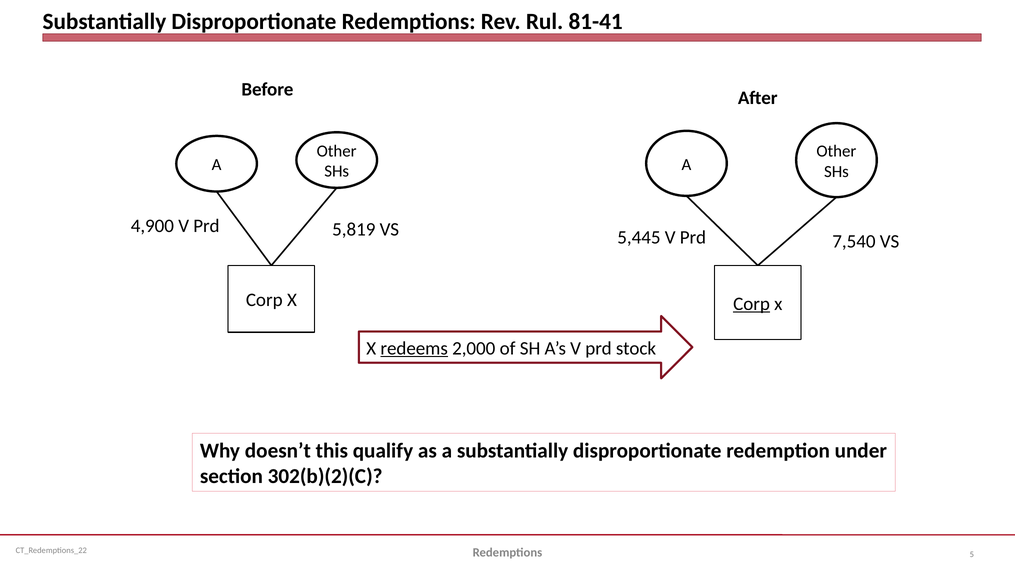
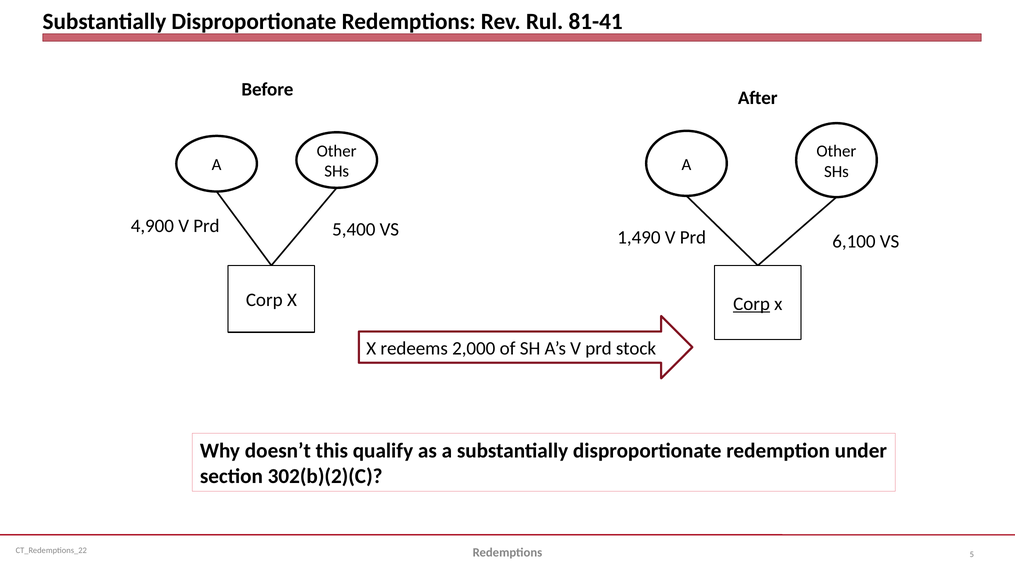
5,819: 5,819 -> 5,400 (354, 230)
5,445: 5,445 -> 1,490 (639, 237)
7,540: 7,540 -> 6,100 (854, 242)
redeems underline: present -> none (414, 348)
